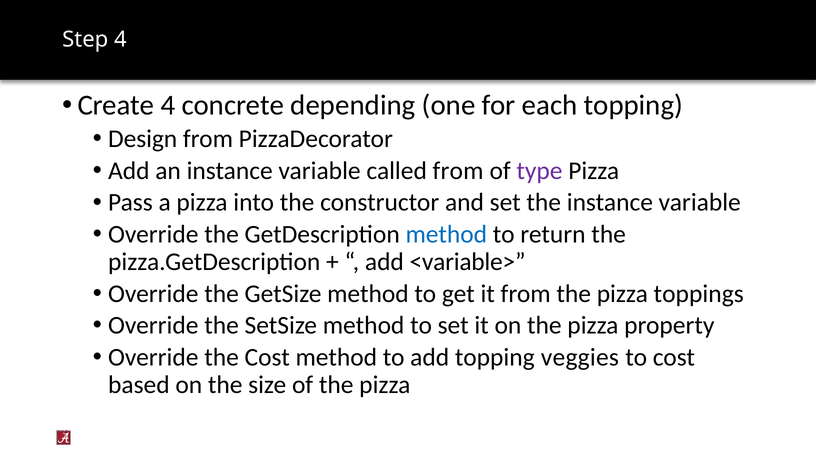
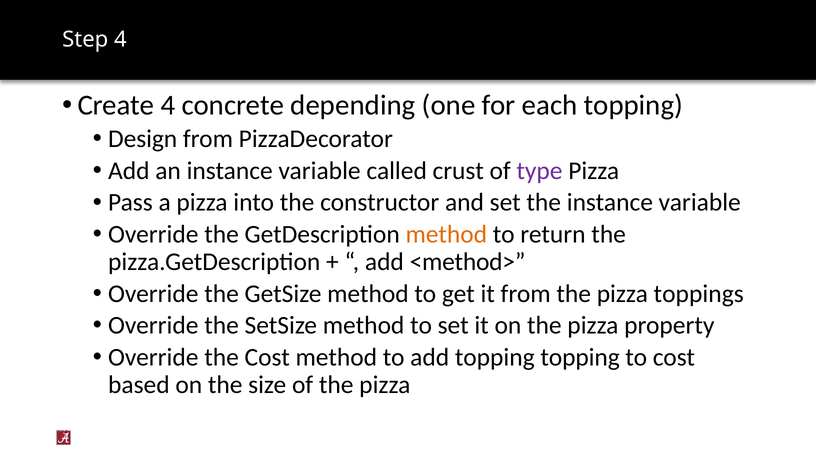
called from: from -> crust (458, 171)
method colour: blue -> orange (446, 234)
<variable>: <variable> -> <method> (468, 262)
topping veggies: veggies -> topping (580, 357)
